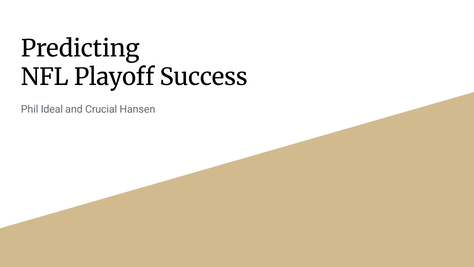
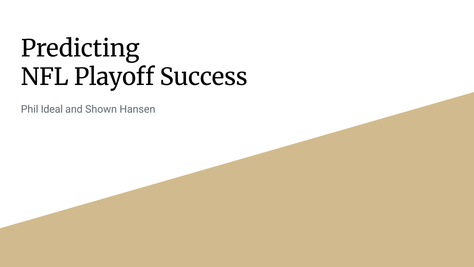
Crucial: Crucial -> Shown (101, 109)
